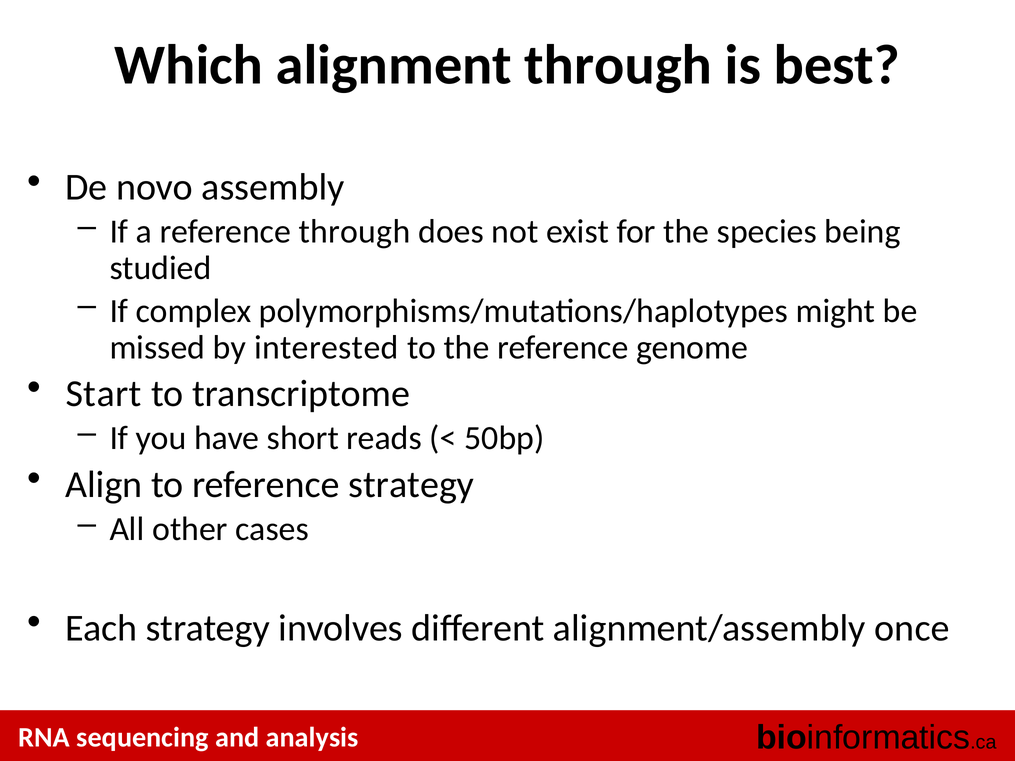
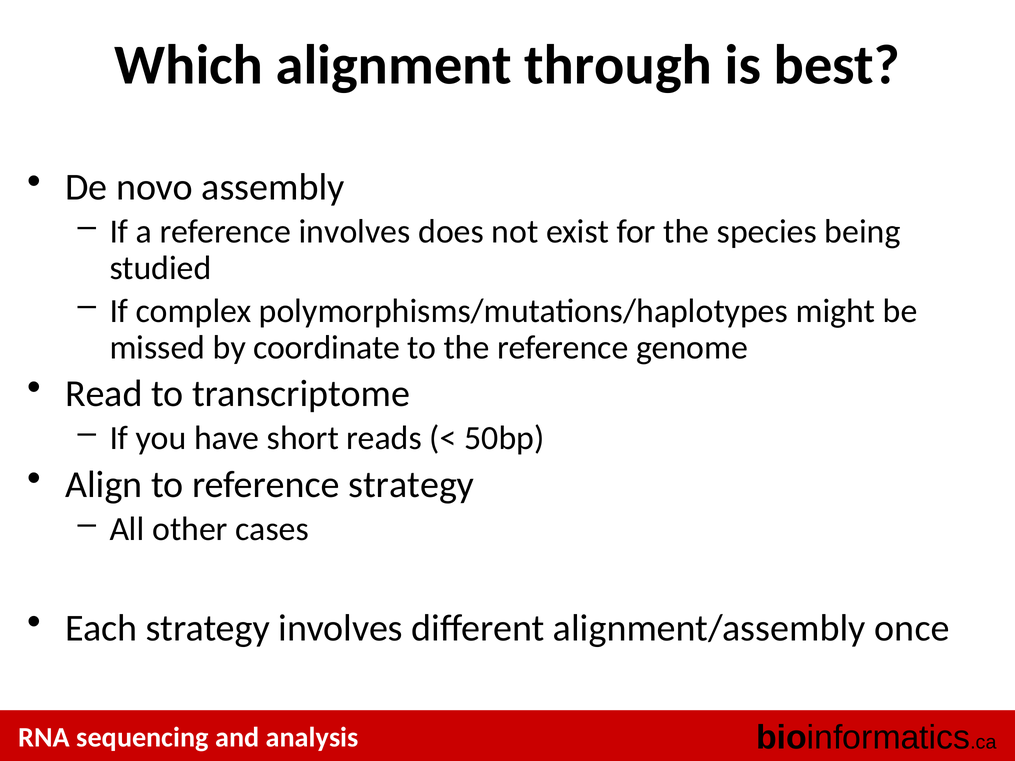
reference through: through -> involves (355, 232)
interested: interested -> coordinate (327, 347)
Start: Start -> Read (104, 394)
